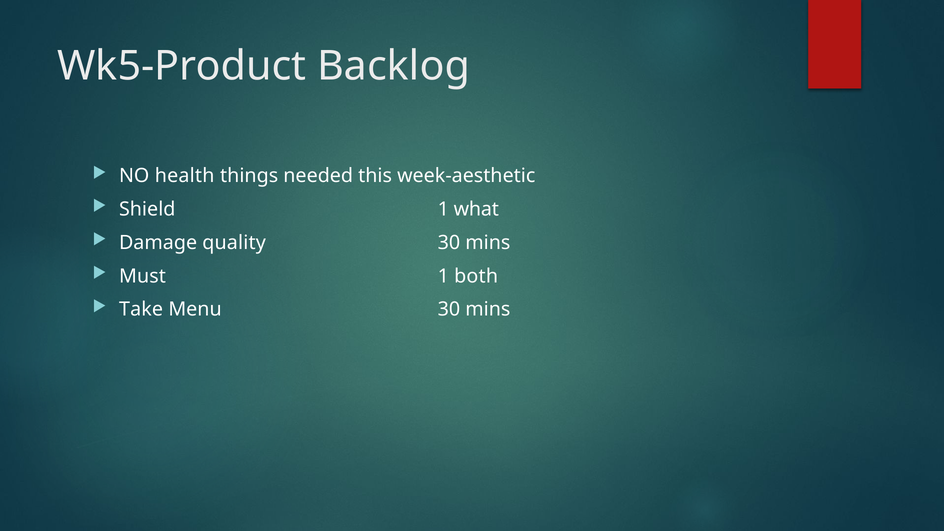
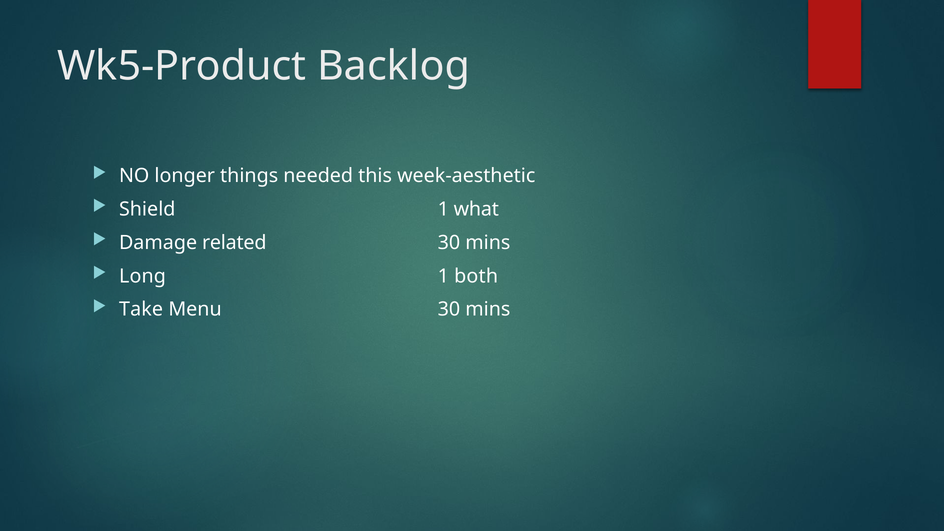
health: health -> longer (185, 176)
quality: quality -> related (234, 243)
Must: Must -> Long (142, 276)
